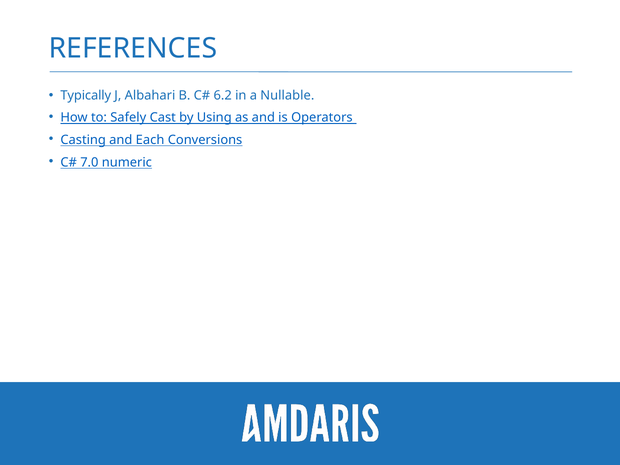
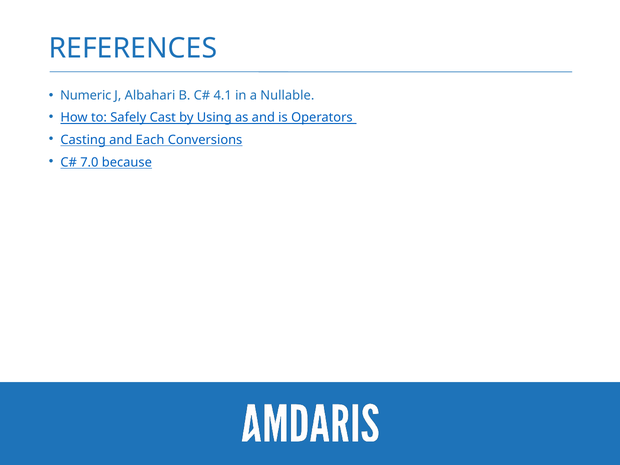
Typically: Typically -> Numeric (86, 96)
6.2: 6.2 -> 4.1 (223, 96)
numeric: numeric -> because (127, 162)
